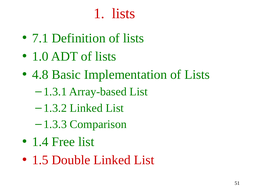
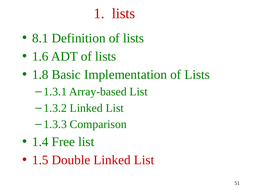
7.1: 7.1 -> 8.1 (40, 38)
1.0: 1.0 -> 1.6 (40, 57)
4.8: 4.8 -> 1.8 (40, 75)
